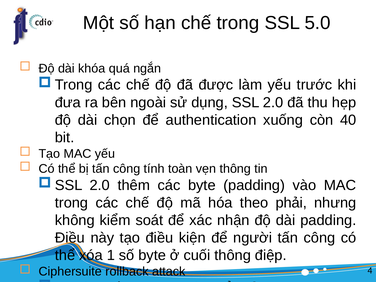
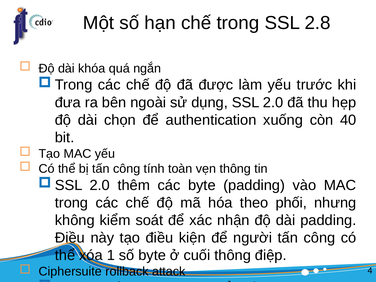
5.0: 5.0 -> 2.8 (318, 23)
phải: phải -> phối (291, 203)
